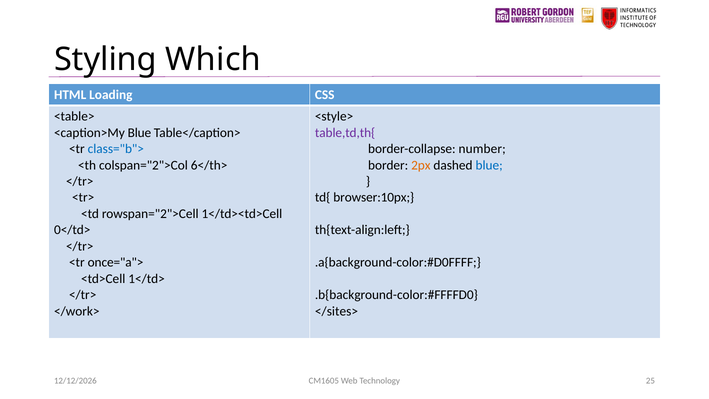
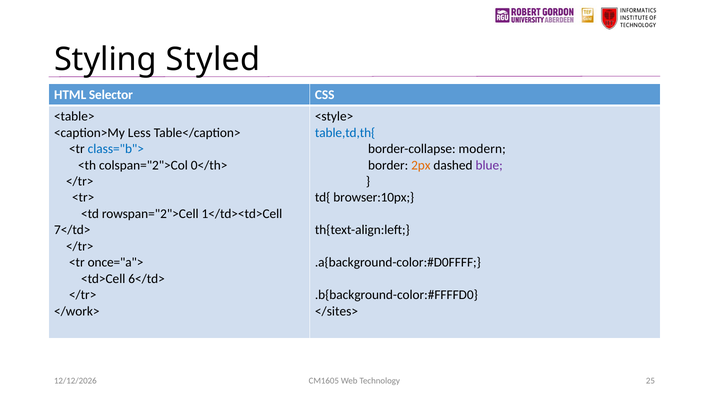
Which: Which -> Styled (213, 60)
Loading: Loading -> Selector (111, 95)
<caption>My Blue: Blue -> Less (139, 133)
table,td,th{ colour: purple -> blue (345, 133)
number: number -> modern (482, 149)
6</th>: 6</th> -> 0</th> (209, 165)
blue colour: blue -> purple (489, 165)
0</td>: 0</td> -> 7</td> (72, 230)
1</td>: 1</td> -> 6</td> (147, 279)
